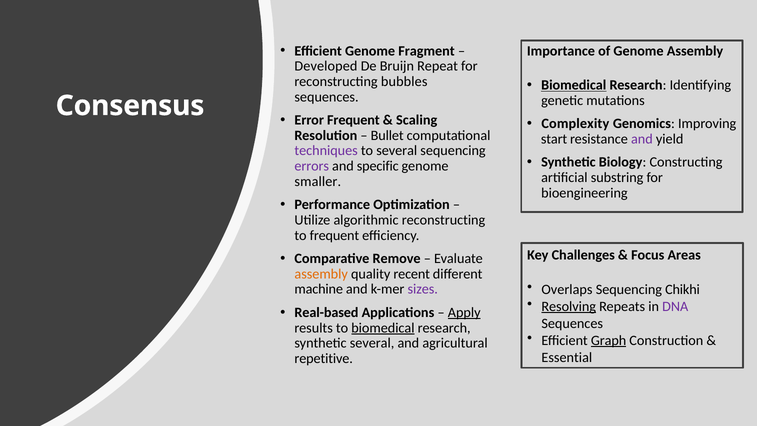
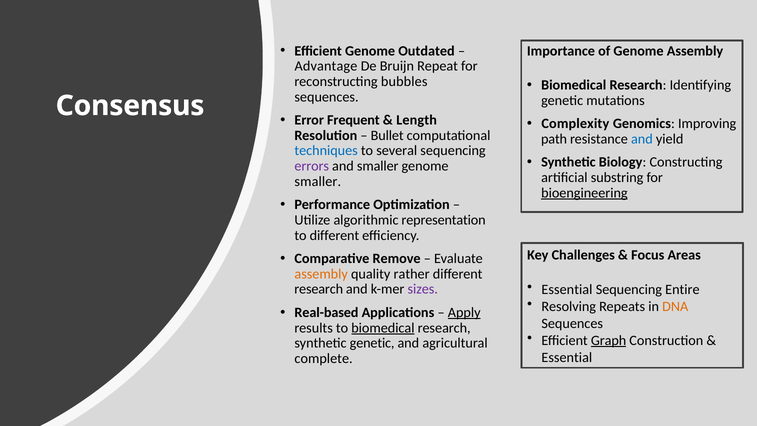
Fragment: Fragment -> Outdated (426, 51)
Developed: Developed -> Advantage (326, 66)
Biomedical underline: present -> none (574, 85)
Scaling: Scaling -> Length (417, 120)
start: start -> path (554, 139)
and colour: purple -> blue (642, 139)
techniques colour: purple -> blue (326, 151)
and specific: specific -> smaller (378, 166)
bioengineering underline: none -> present (584, 193)
algorithmic reconstructing: reconstructing -> representation (444, 220)
to frequent: frequent -> different (334, 235)
recent: recent -> rather (412, 274)
Overlaps: Overlaps -> Essential (567, 289)
Chikhi: Chikhi -> Entire (682, 289)
machine: machine -> research (319, 289)
Resolving underline: present -> none (569, 306)
DNA colour: purple -> orange (675, 306)
synthetic several: several -> genetic (372, 343)
repetitive: repetitive -> complete (324, 358)
